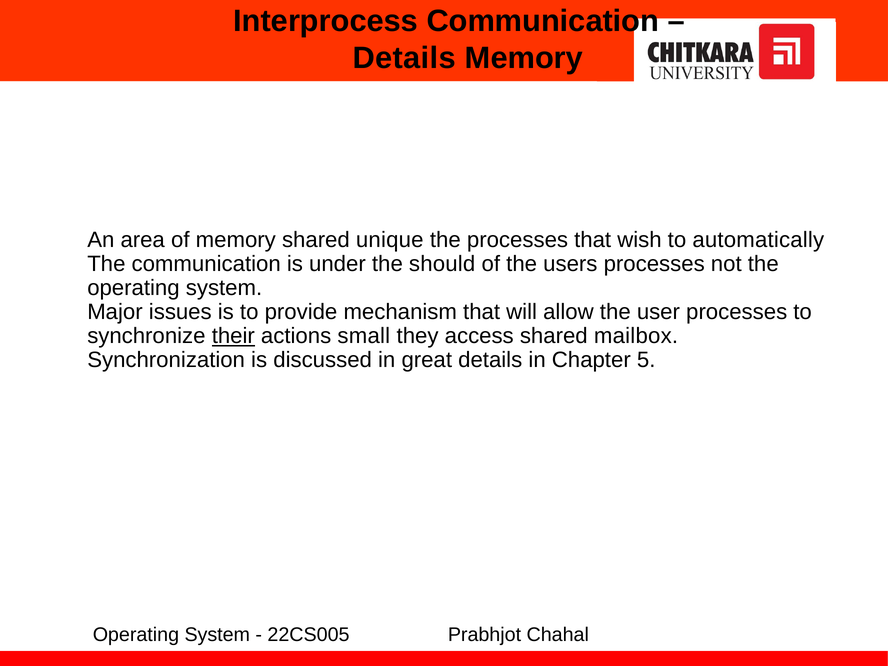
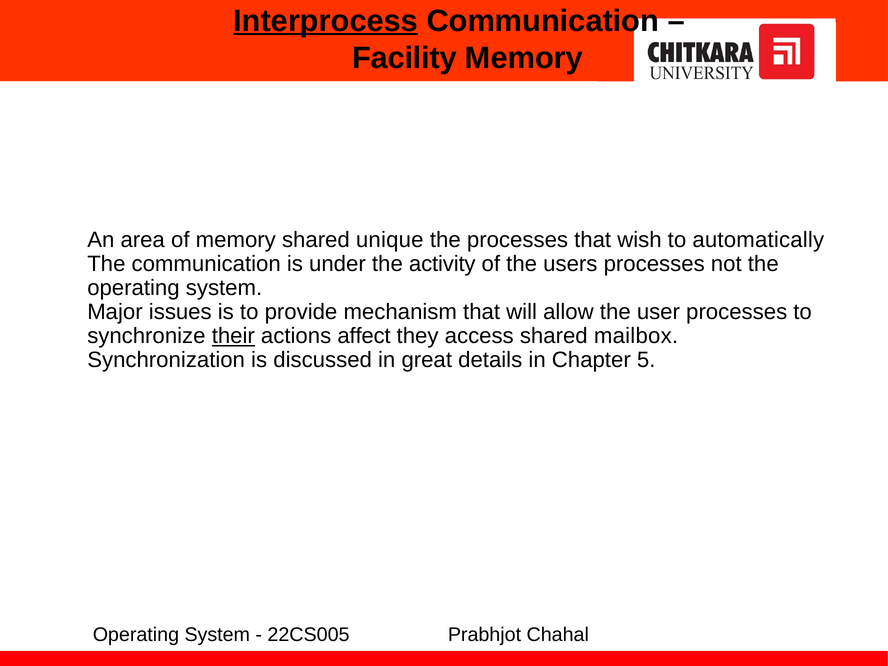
Interprocess underline: none -> present (326, 21)
Details: Details -> Facility (405, 58)
should: should -> activity (442, 264)
small: small -> affect (364, 336)
